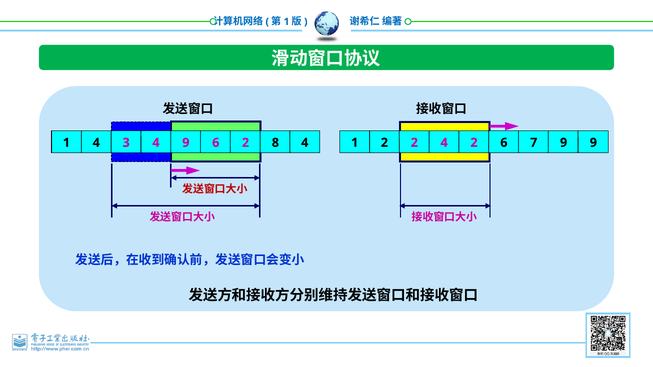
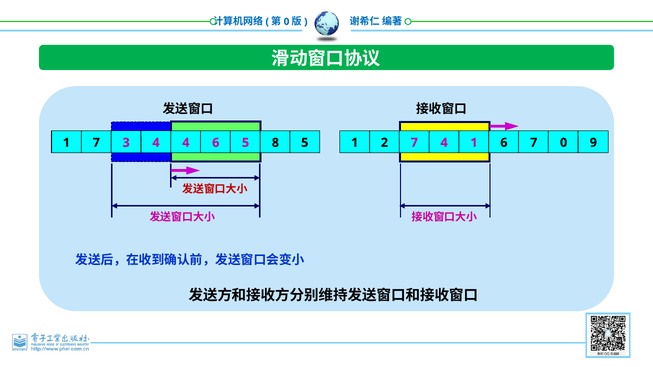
1: 1 -> 0 (287, 22)
2 2: 2 -> 7 (414, 143)
4 2: 2 -> 1 (474, 143)
7 9: 9 -> 0 (564, 143)
1 4: 4 -> 7 (96, 143)
4 9: 9 -> 4 (186, 143)
6 2: 2 -> 5 (246, 143)
8 4: 4 -> 5 (305, 143)
